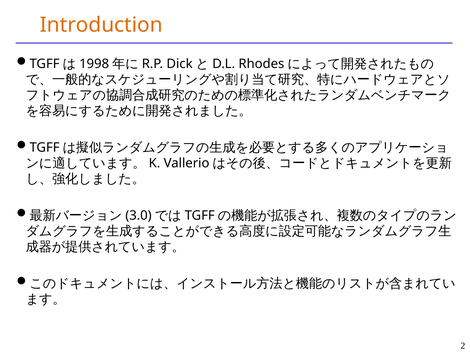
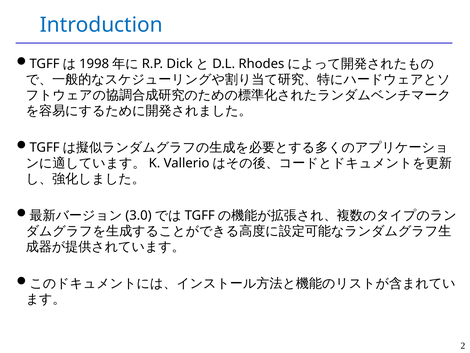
Introduction colour: orange -> blue (101, 25)
